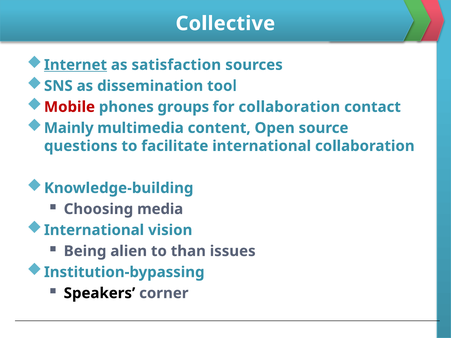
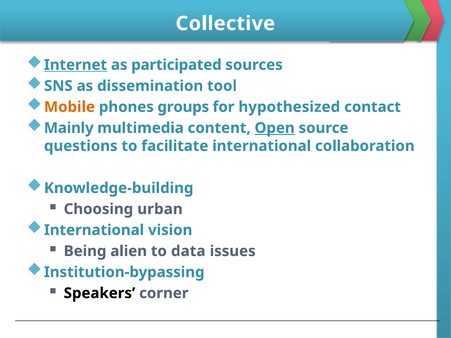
satisfaction: satisfaction -> participated (176, 65)
Mobile colour: red -> orange (69, 107)
for collaboration: collaboration -> hypothesized (289, 107)
Open underline: none -> present (275, 128)
media: media -> urban (160, 209)
than: than -> data (188, 251)
